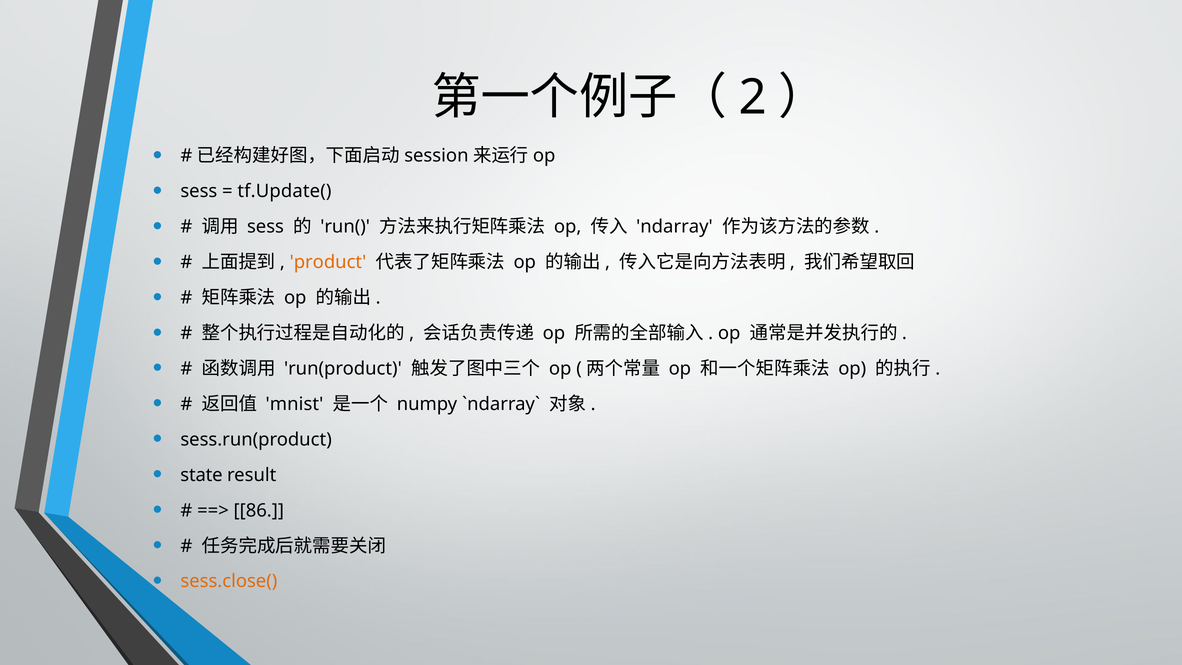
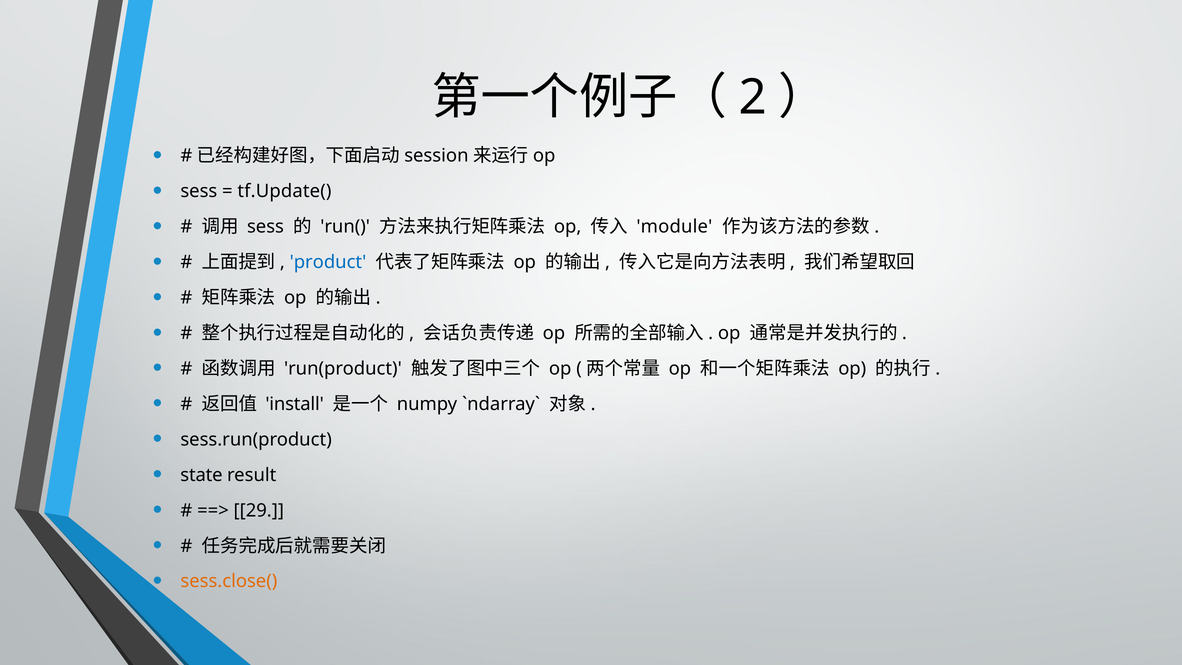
ndarray: ndarray -> module (674, 227)
product colour: orange -> blue (328, 262)
mnist: mnist -> install (295, 404)
86: 86 -> 29 (259, 510)
